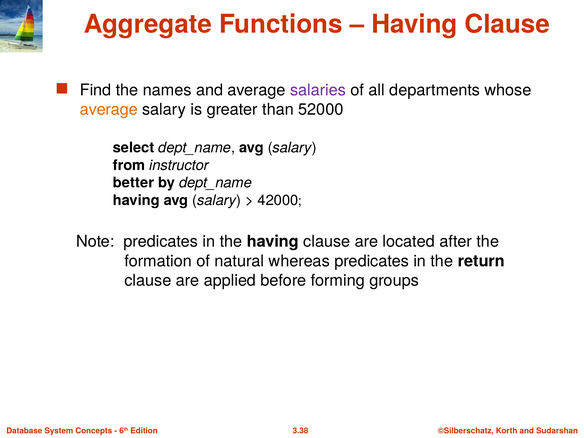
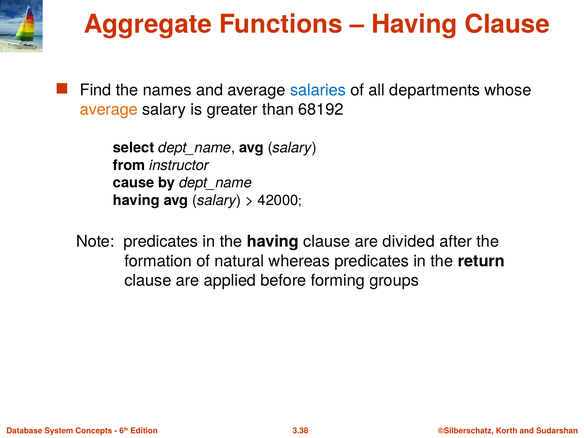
salaries colour: purple -> blue (318, 90)
52000: 52000 -> 68192 (321, 110)
better: better -> cause (134, 183)
located: located -> divided (409, 242)
